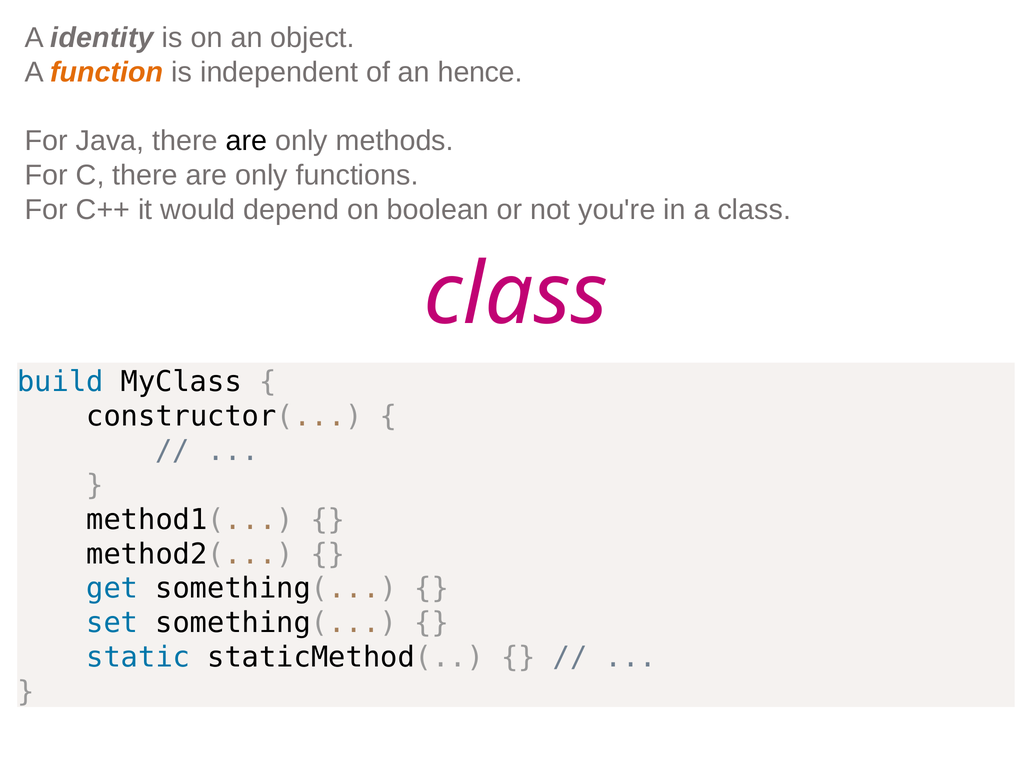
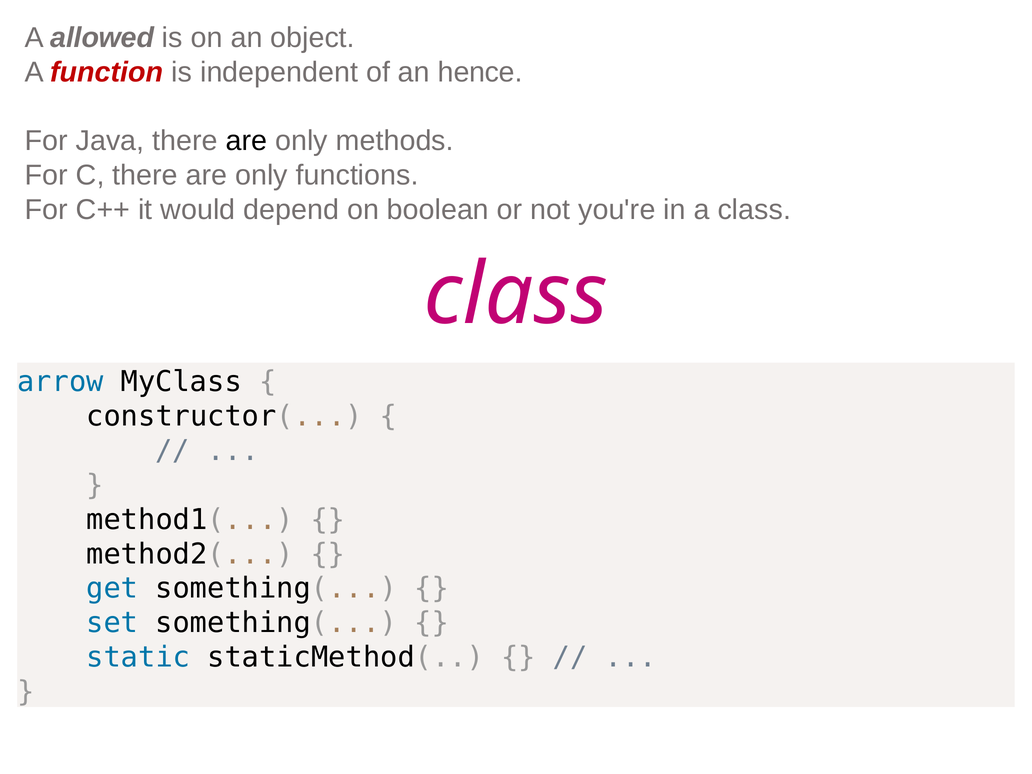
identity: identity -> allowed (102, 38)
function colour: orange -> red (107, 72)
build: build -> arrow (60, 382)
